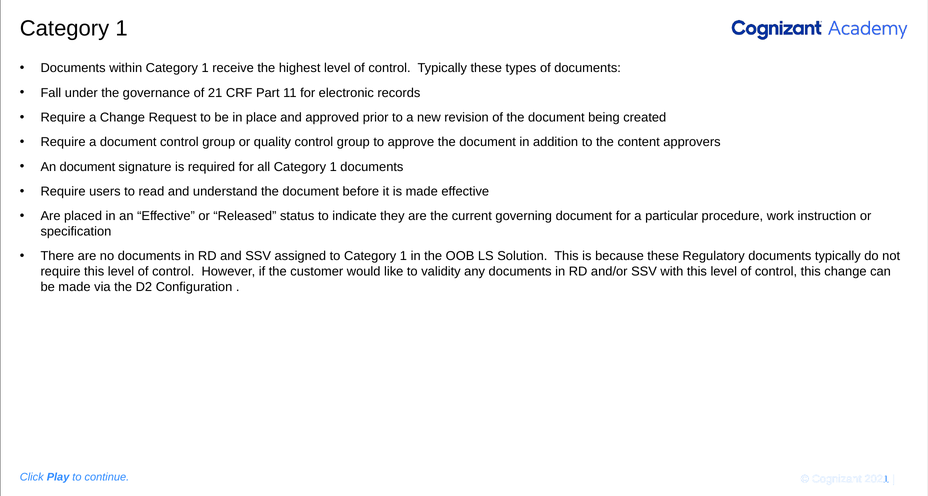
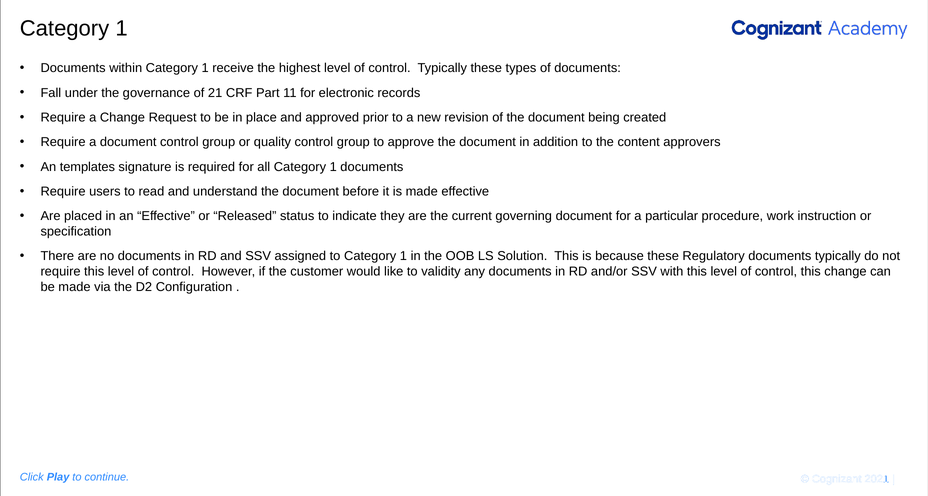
An document: document -> templates (87, 167)
